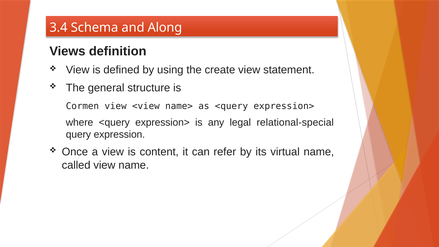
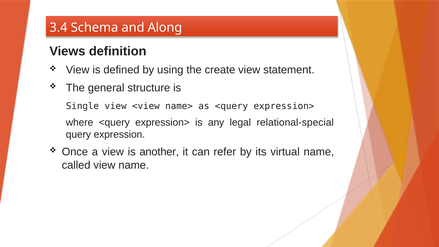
Cormen: Cormen -> Single (82, 106)
content: content -> another (159, 152)
